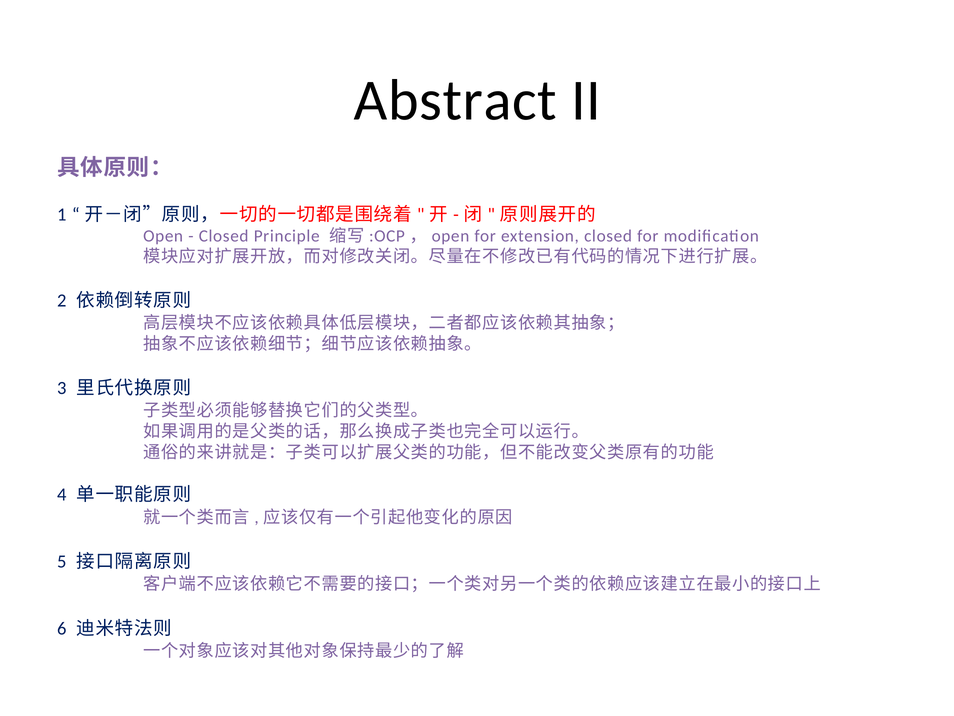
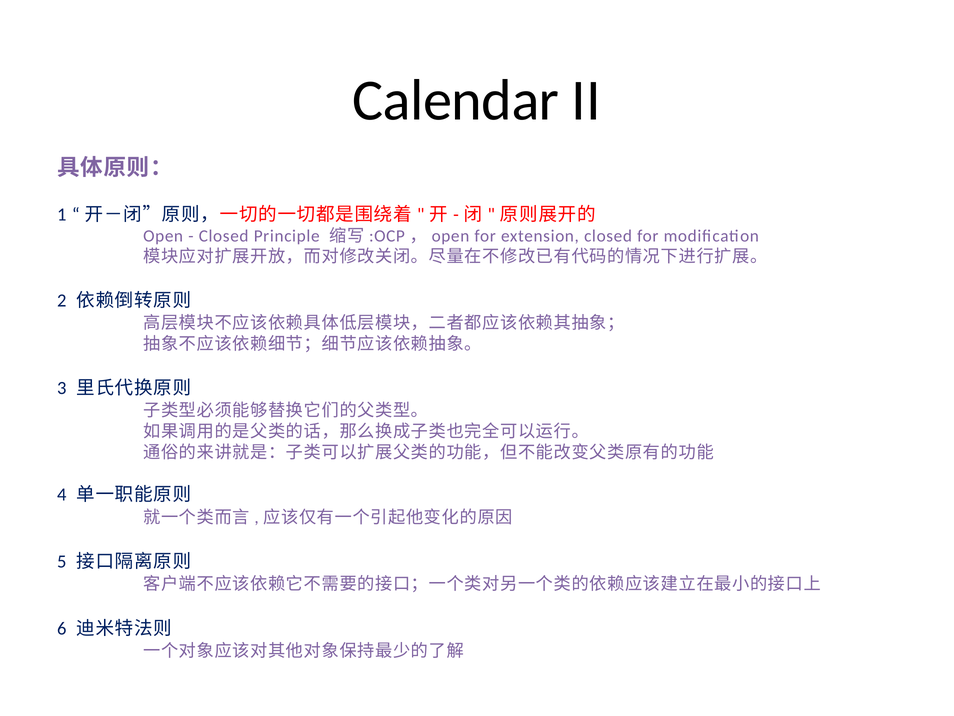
Abstract: Abstract -> Calendar (456, 101)
